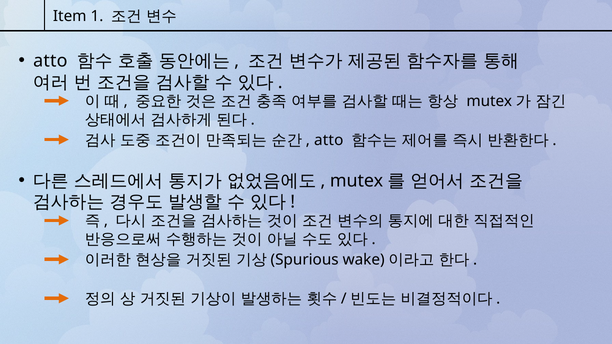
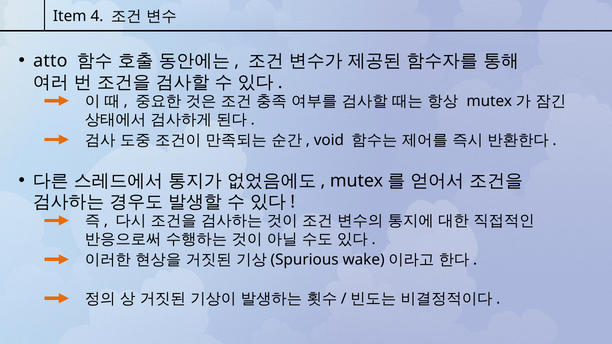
1: 1 -> 4 (97, 16)
atto: atto -> void (329, 140)
